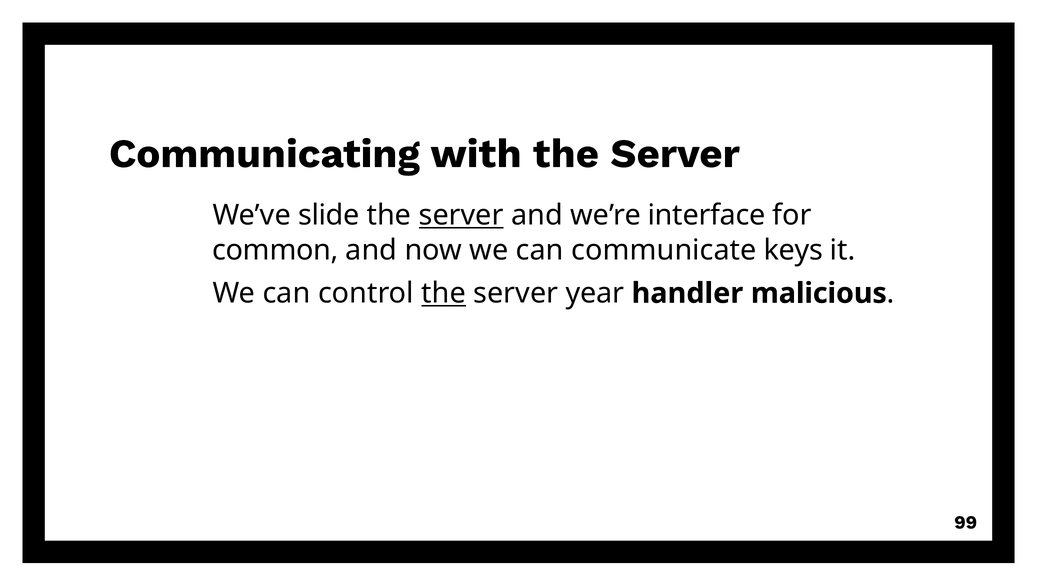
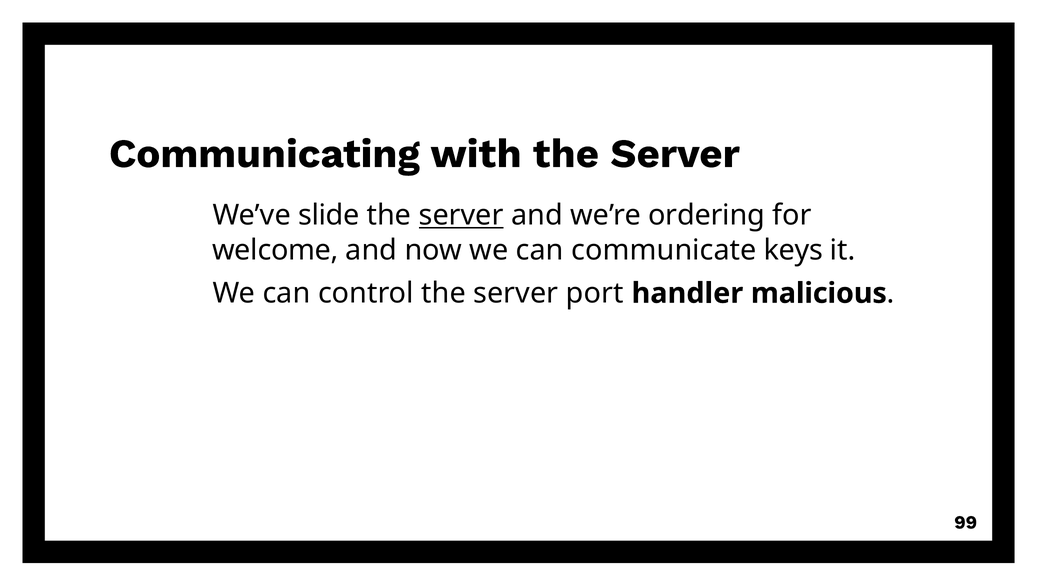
interface: interface -> ordering (707, 215)
common: common -> welcome (275, 250)
the underline: present -> none (444, 293)
year: year -> port (595, 293)
